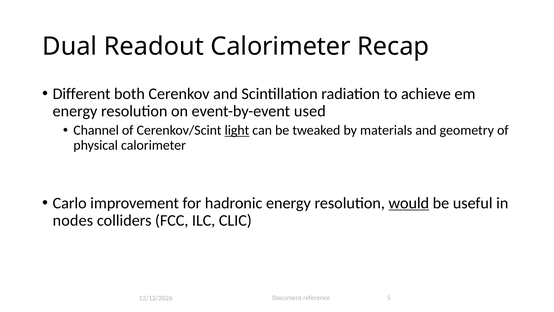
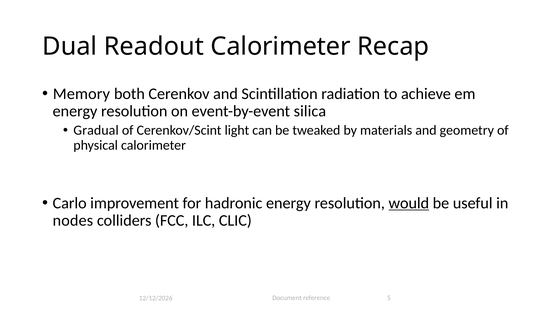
Different: Different -> Memory (81, 94)
used: used -> silica (310, 111)
Channel: Channel -> Gradual (96, 130)
light underline: present -> none (237, 130)
